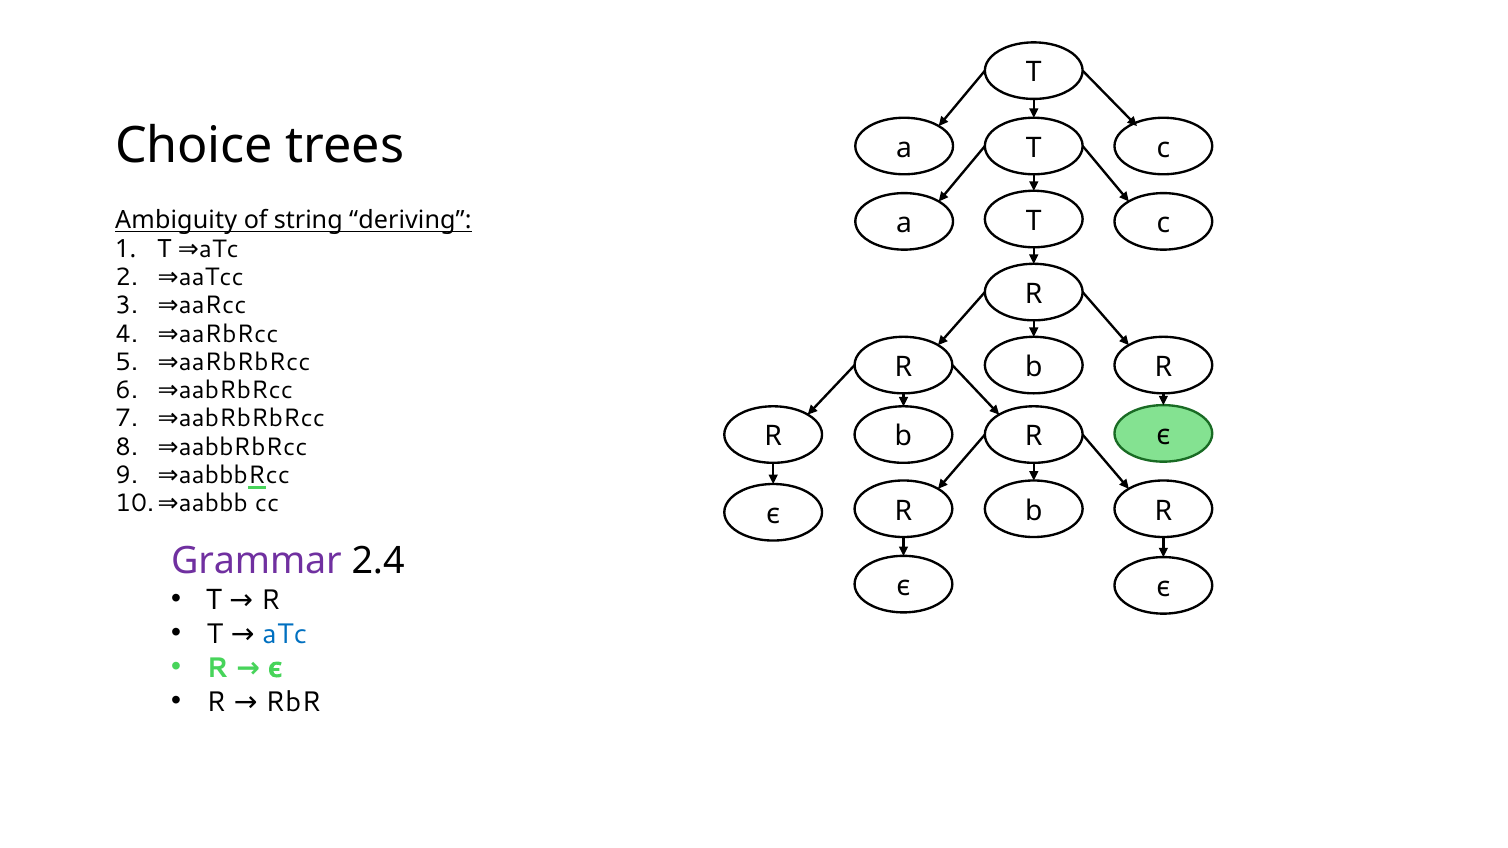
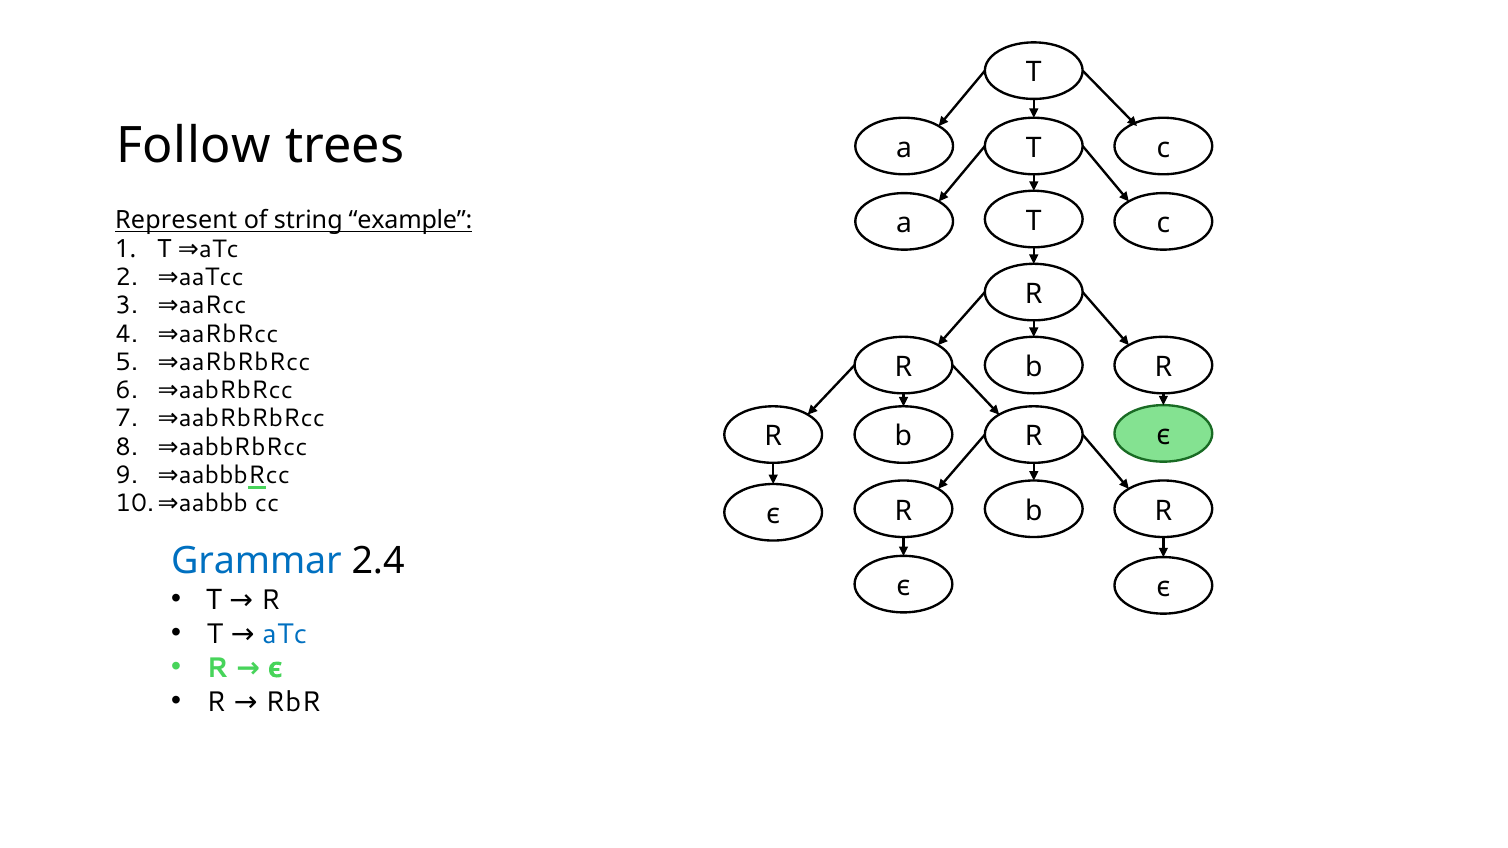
Choice: Choice -> Follow (194, 146)
Ambiguity: Ambiguity -> Represent (176, 220)
deriving: deriving -> example (411, 220)
Grammar colour: purple -> blue (256, 561)
